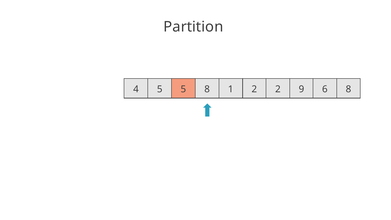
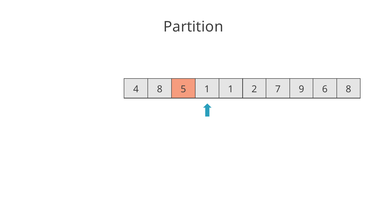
4 5: 5 -> 8 (160, 89)
5 8: 8 -> 1 (207, 89)
2 2: 2 -> 7 (278, 89)
